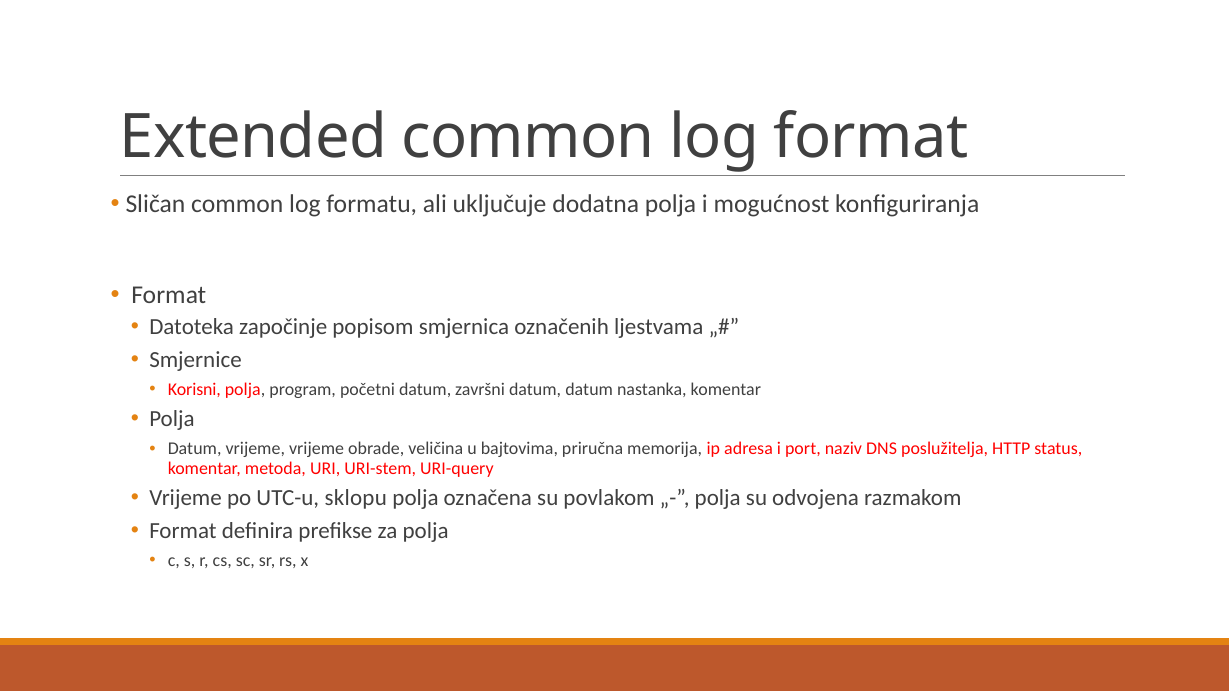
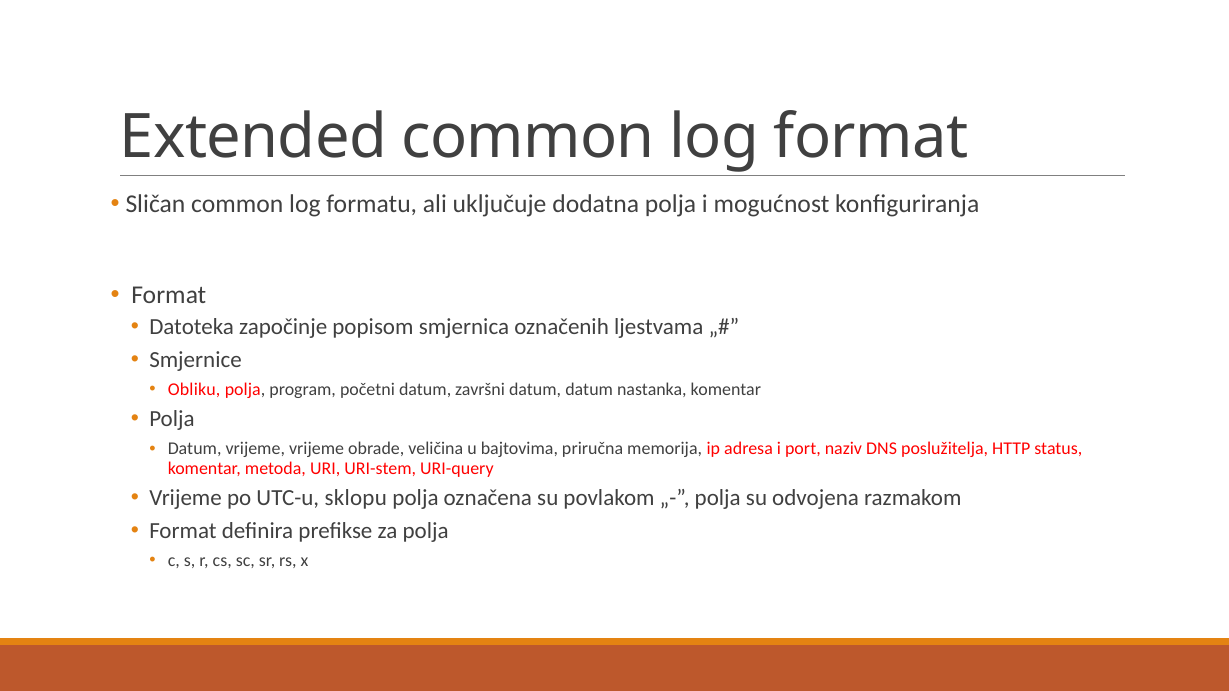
Korisni: Korisni -> Obliku (194, 390)
